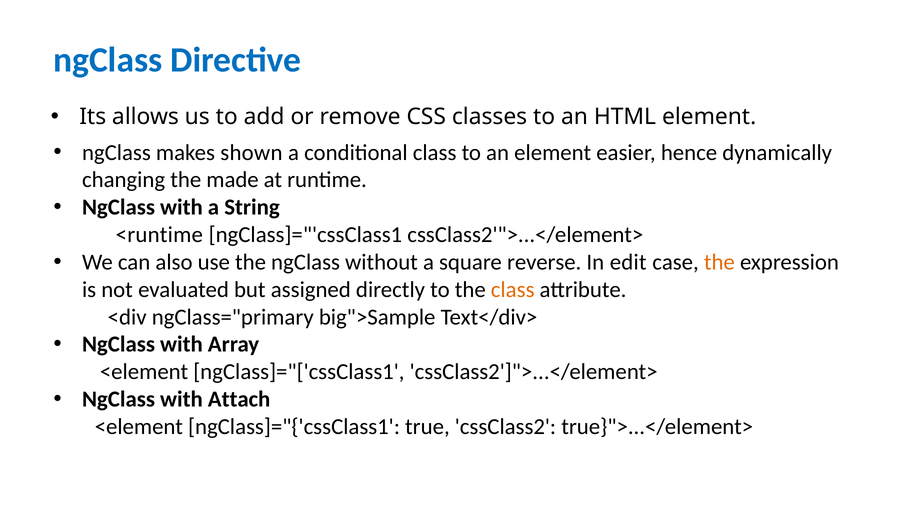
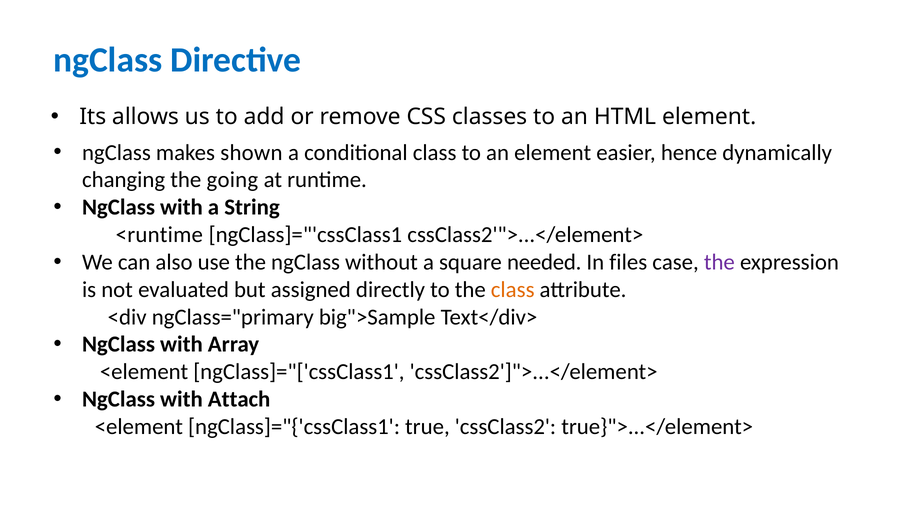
made: made -> going (232, 180)
reverse: reverse -> needed (544, 262)
edit: edit -> files (628, 262)
the colour: orange -> purple (719, 262)
